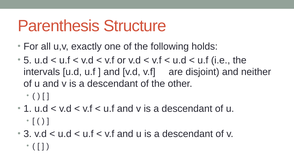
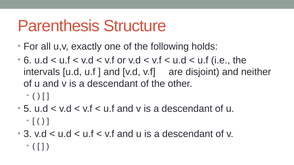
5: 5 -> 6 (28, 60)
1: 1 -> 5 (28, 109)
